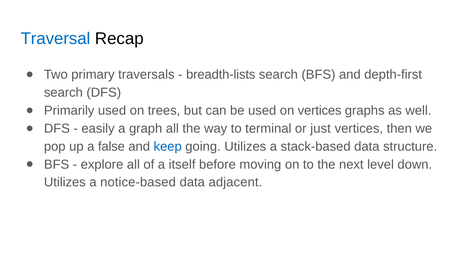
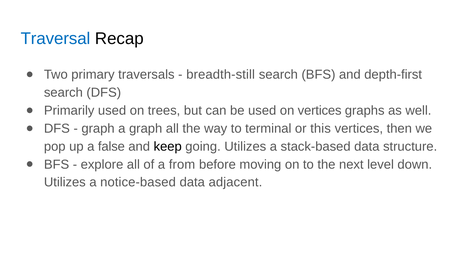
breadth-lists: breadth-lists -> breadth-still (221, 75)
easily: easily -> graph (98, 128)
just: just -> this (321, 128)
keep colour: blue -> black (168, 146)
itself: itself -> from (182, 164)
